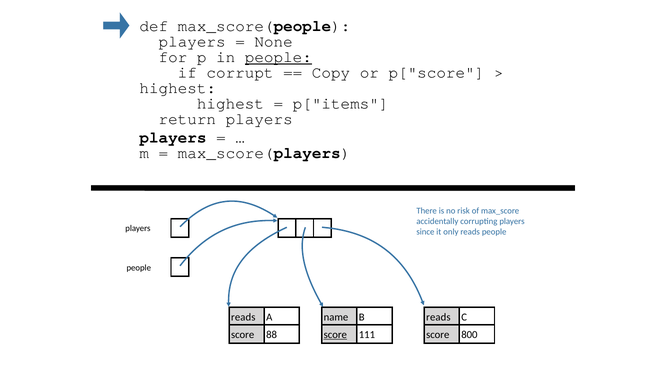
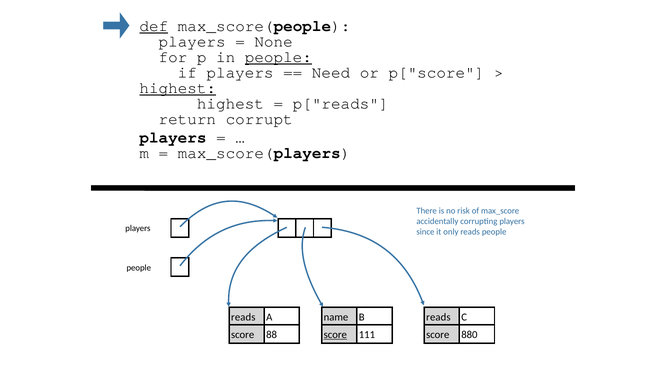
def underline: none -> present (154, 26)
if corrupt: corrupt -> players (240, 72)
Copy: Copy -> Need (331, 72)
highest underline: none -> present (178, 88)
p["items: p["items -> p["reads (341, 103)
return players: players -> corrupt (259, 119)
800: 800 -> 880 (469, 334)
